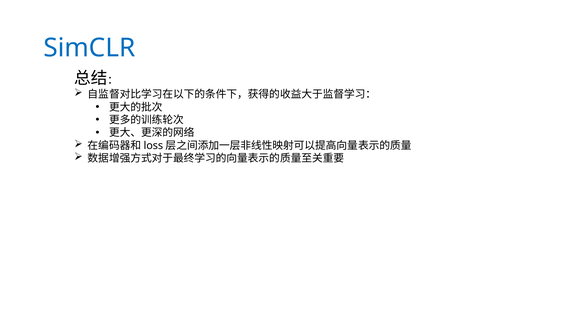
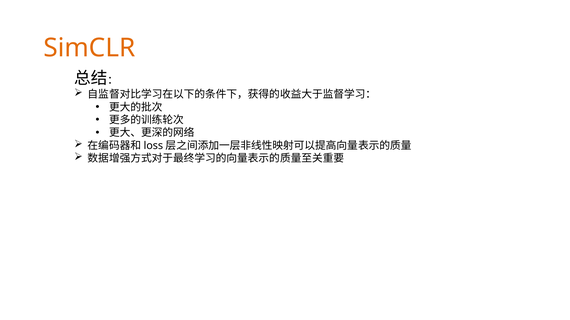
SimCLR colour: blue -> orange (89, 48)
